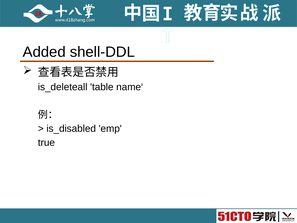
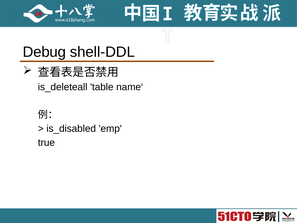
Added: Added -> Debug (44, 52)
